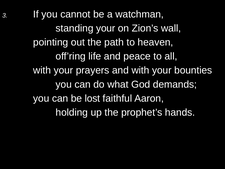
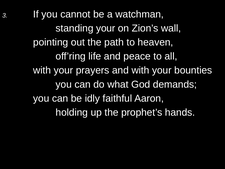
lost: lost -> idly (92, 98)
